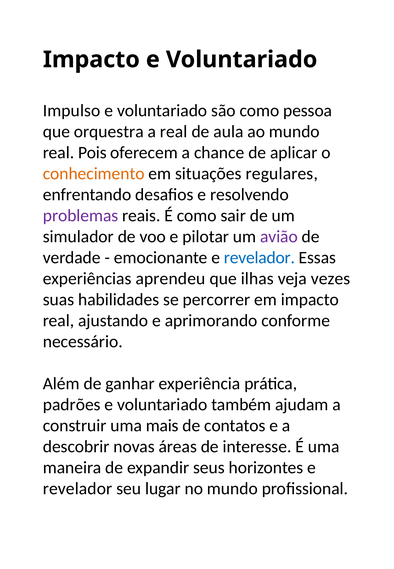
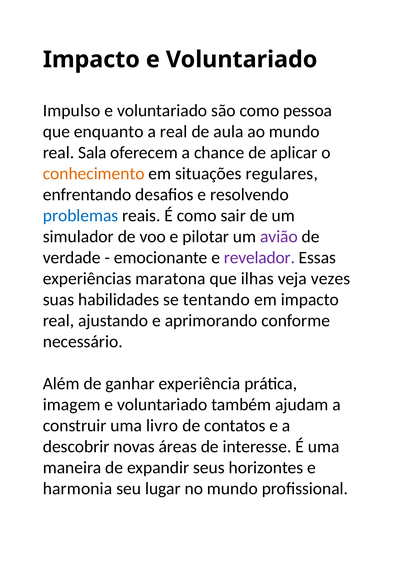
orquestra: orquestra -> enquanto (109, 132)
Pois: Pois -> Sala (92, 153)
problemas colour: purple -> blue (81, 216)
revelador colour: blue -> purple (259, 258)
aprendeu: aprendeu -> maratona (171, 279)
percorrer: percorrer -> tentando (216, 300)
padrões: padrões -> imagem (72, 405)
mais: mais -> livro (162, 426)
revelador: revelador -> harmonia (78, 489)
